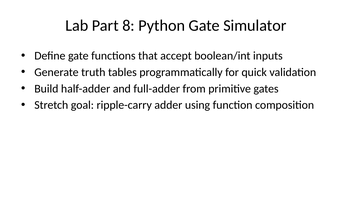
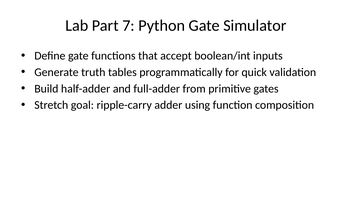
8: 8 -> 7 (129, 26)
